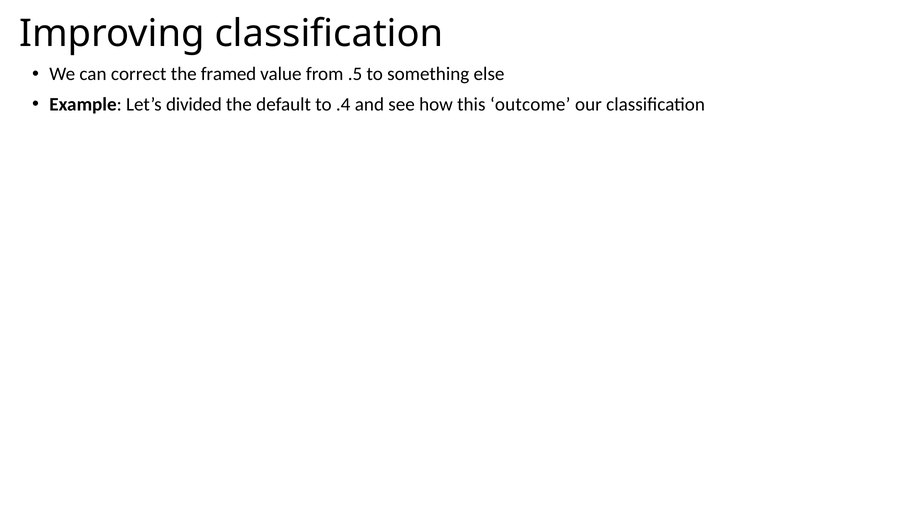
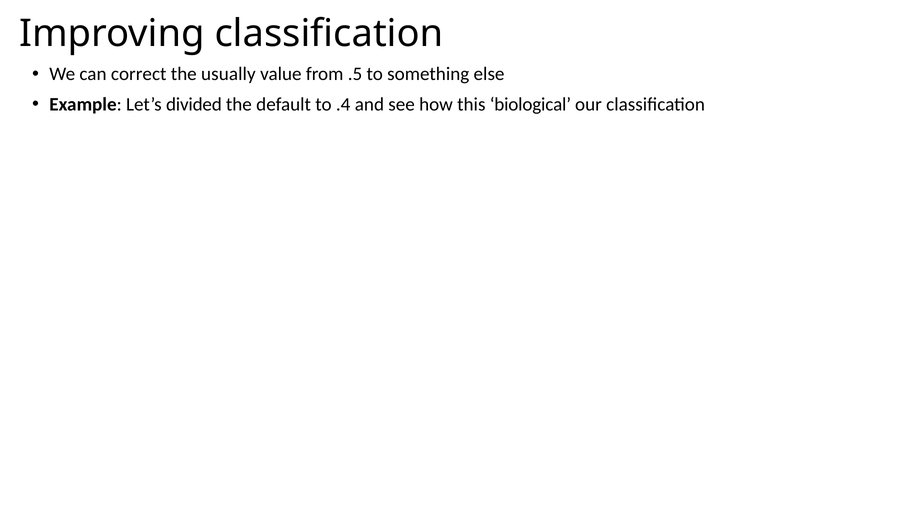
framed: framed -> usually (228, 74)
outcome: outcome -> biological (530, 104)
